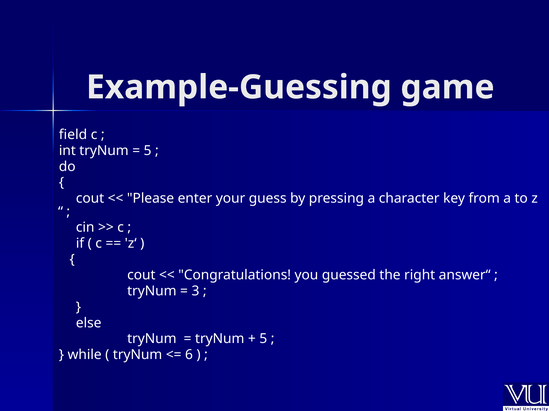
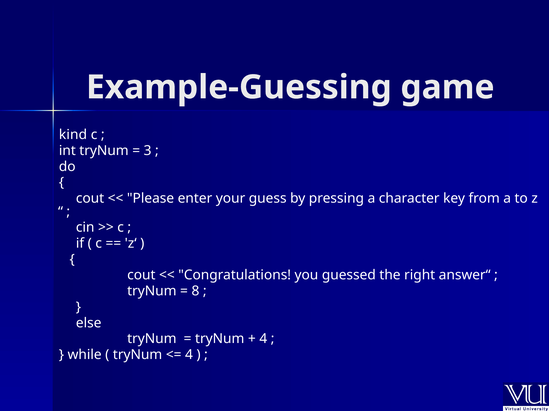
field: field -> kind (73, 135)
5: 5 -> 3 (148, 151)
3: 3 -> 8 (195, 292)
5: 5 -> 4 (263, 339)
6: 6 -> 4 (189, 355)
